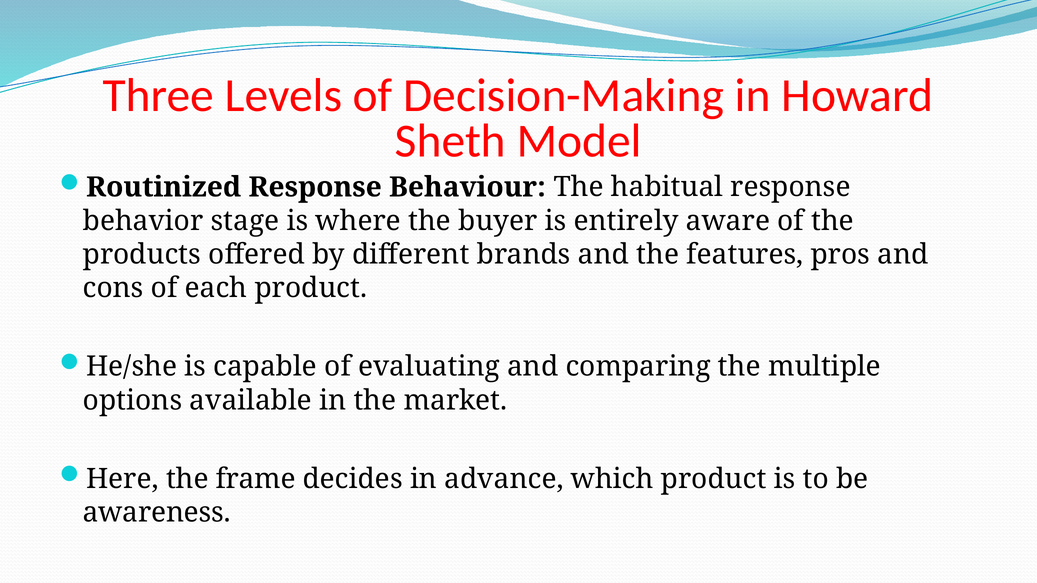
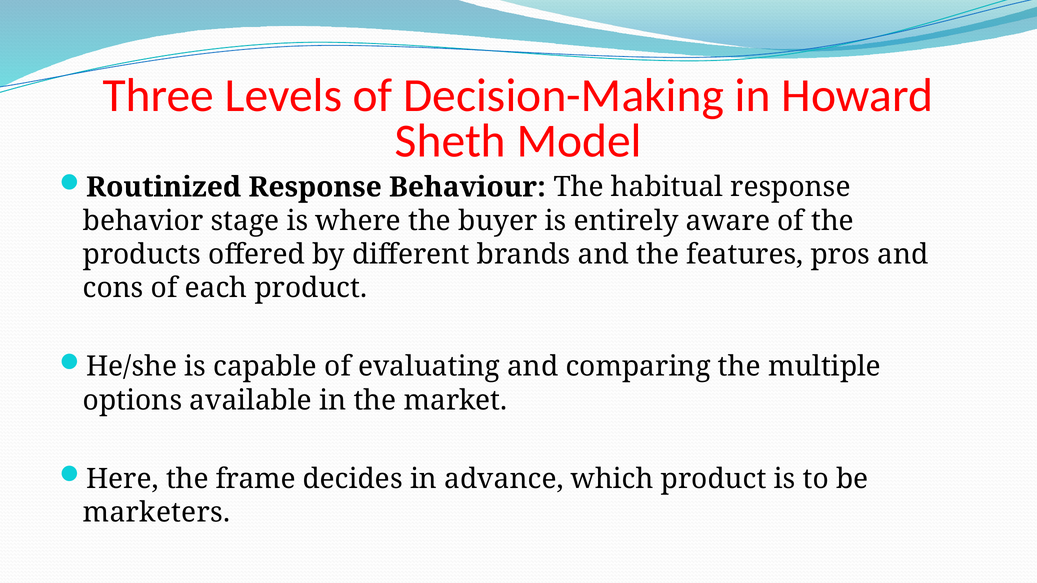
awareness: awareness -> marketers (157, 513)
